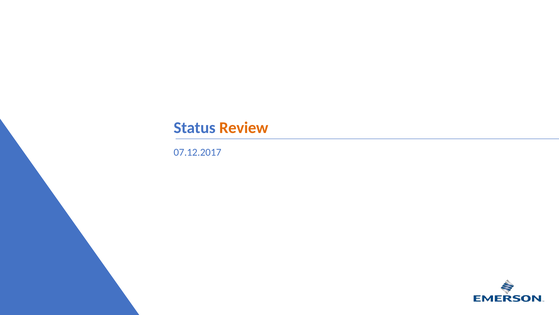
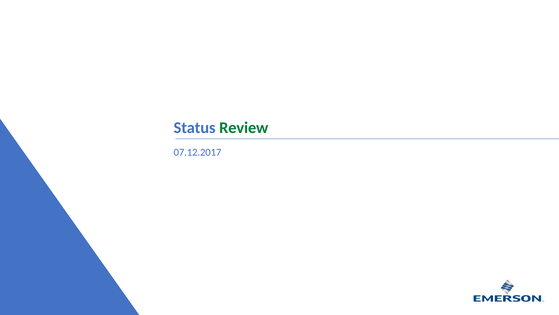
Review colour: orange -> green (244, 128)
